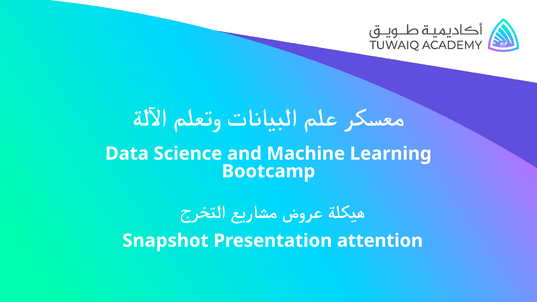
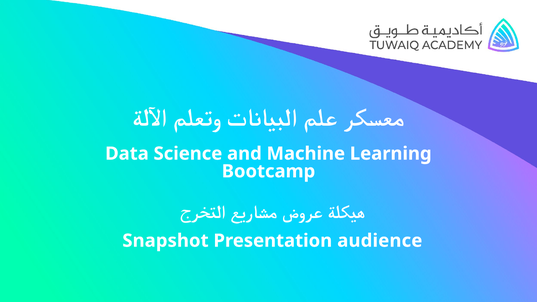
attention: attention -> audience (380, 241)
